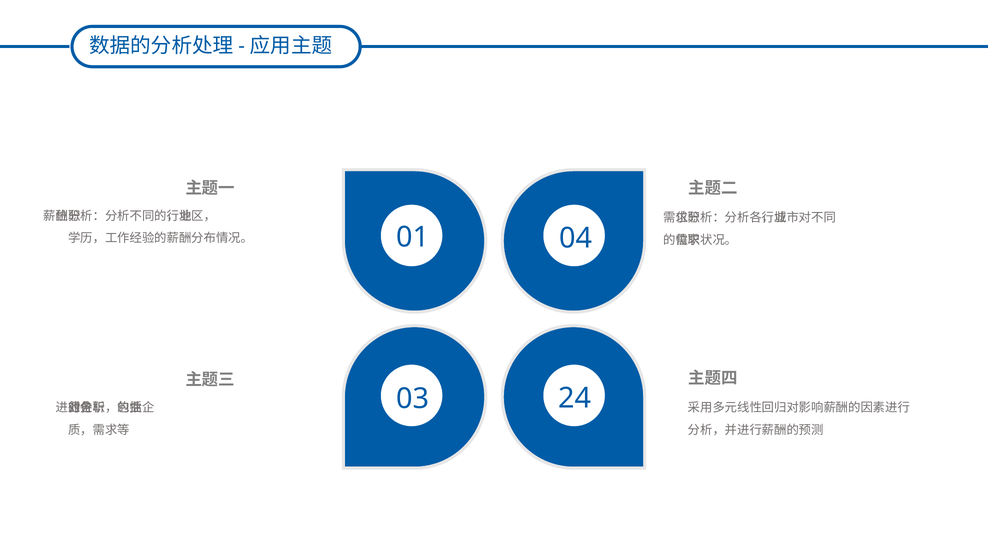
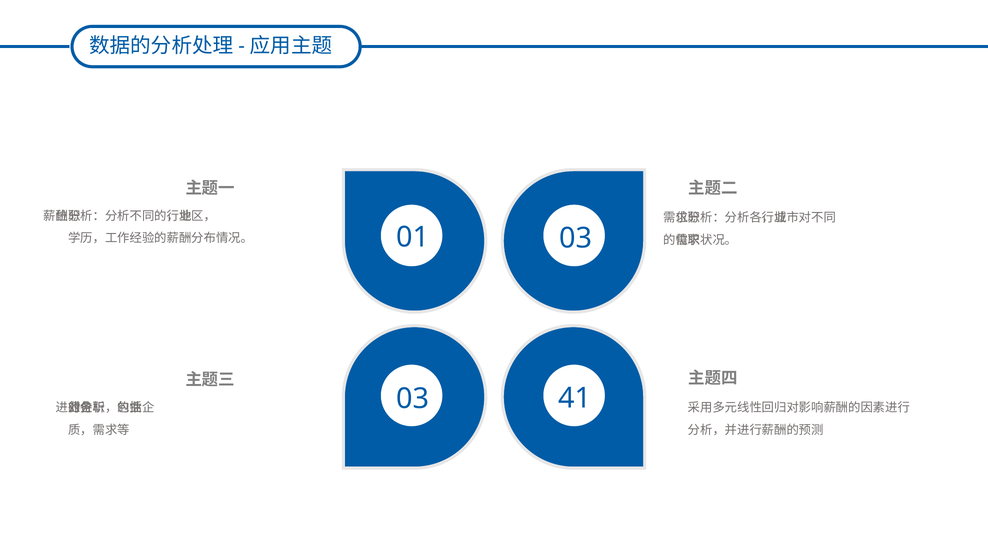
01 04: 04 -> 03 (576, 238)
24: 24 -> 41 (575, 398)
